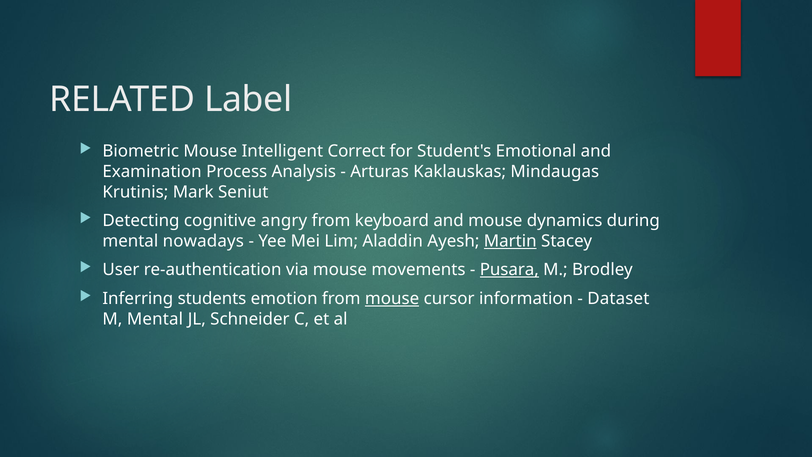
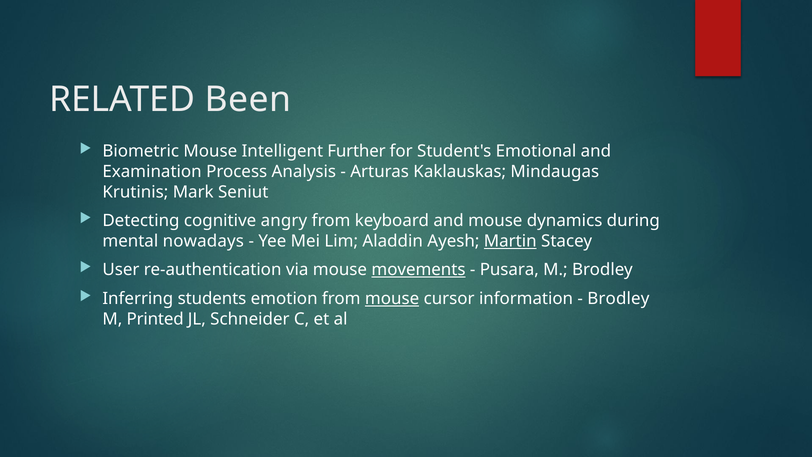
Label: Label -> Been (248, 100)
Correct: Correct -> Further (356, 151)
movements underline: none -> present (418, 270)
Pusara underline: present -> none (509, 270)
Dataset: Dataset -> Brodley (618, 299)
M Mental: Mental -> Printed (155, 319)
